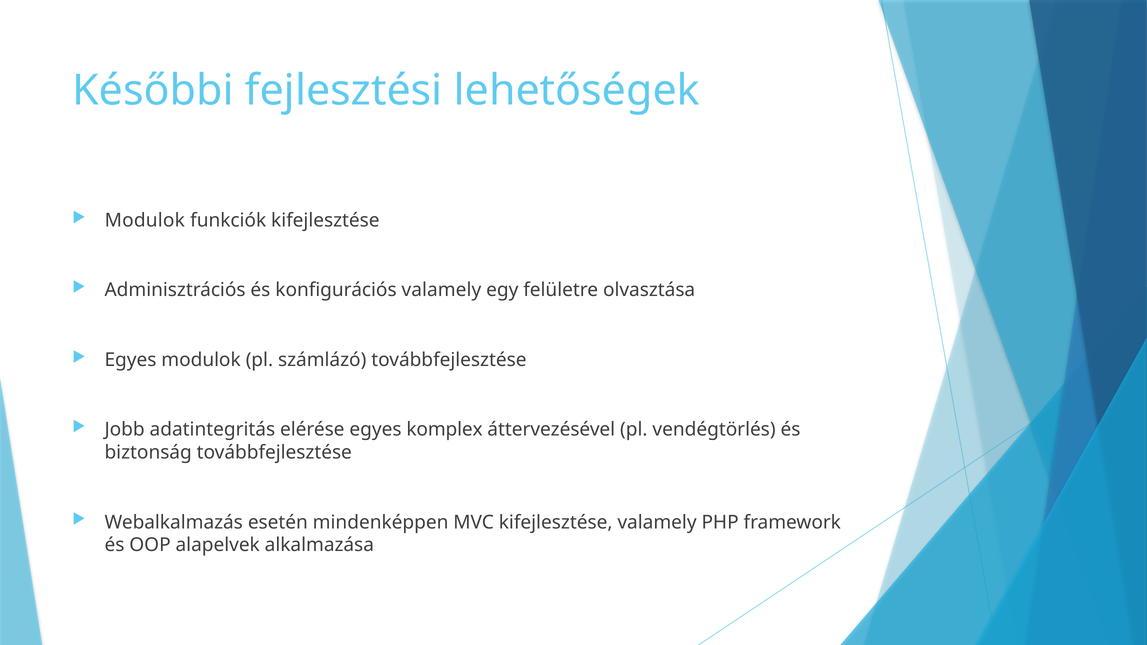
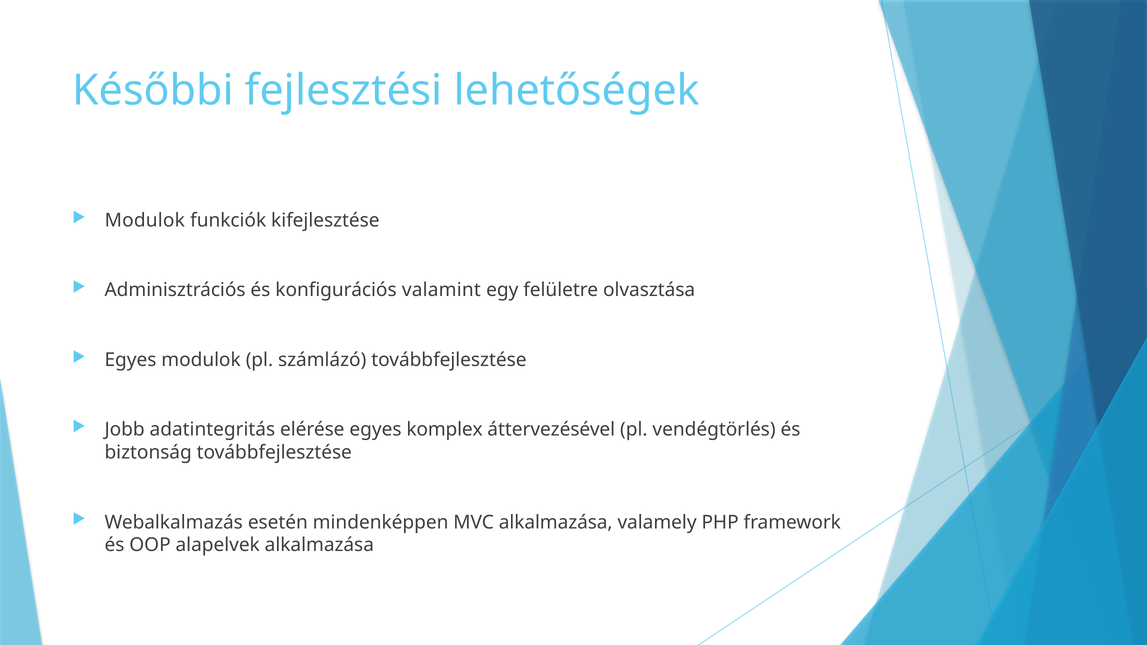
konfigurációs valamely: valamely -> valamint (441, 290)
MVC kifejlesztése: kifejlesztése -> alkalmazása (556, 522)
